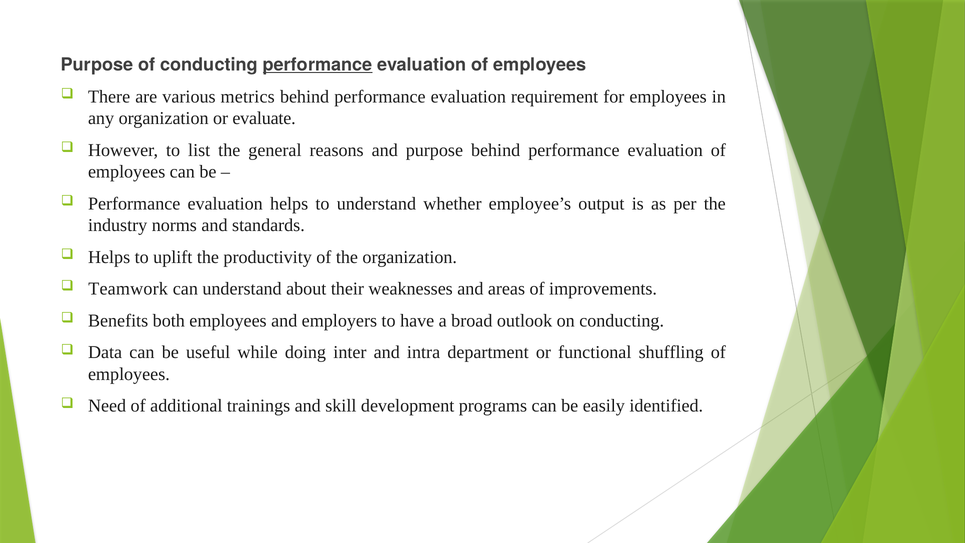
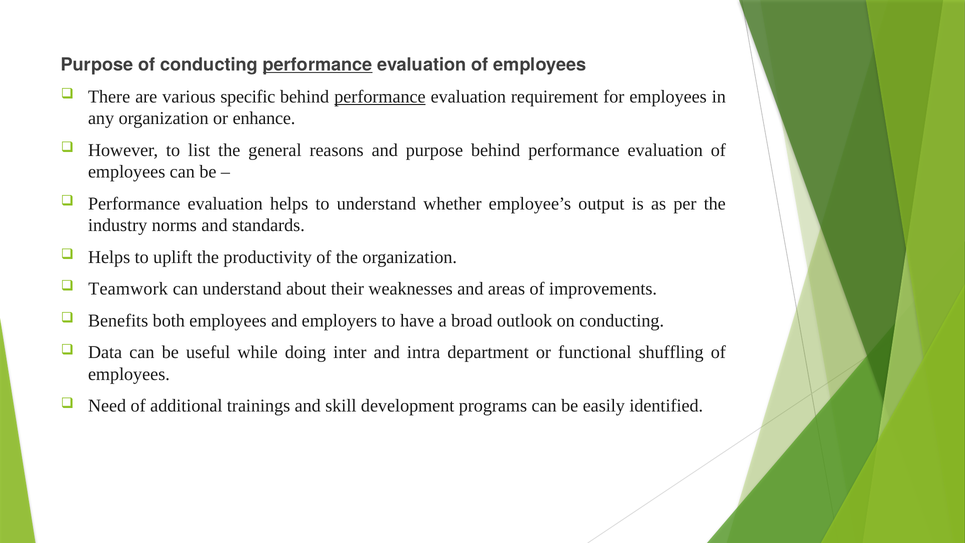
metrics: metrics -> specific (248, 97)
performance underline: none -> present (380, 97)
evaluate: evaluate -> enhance (264, 118)
